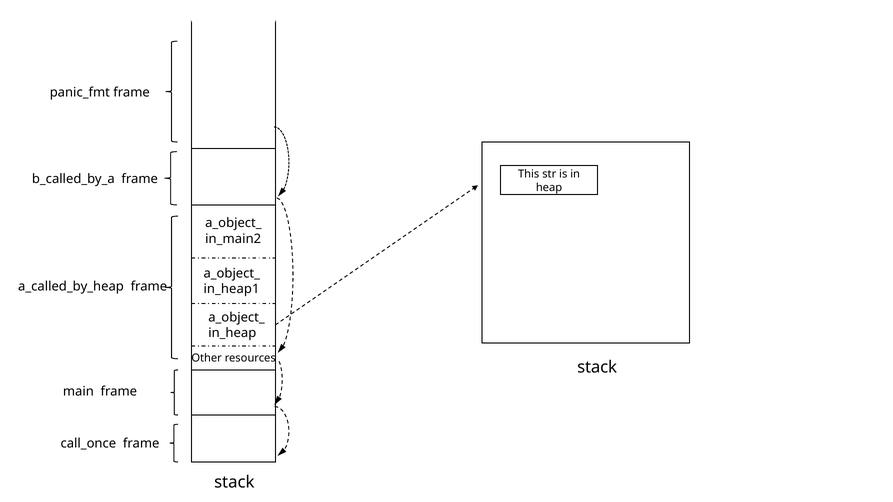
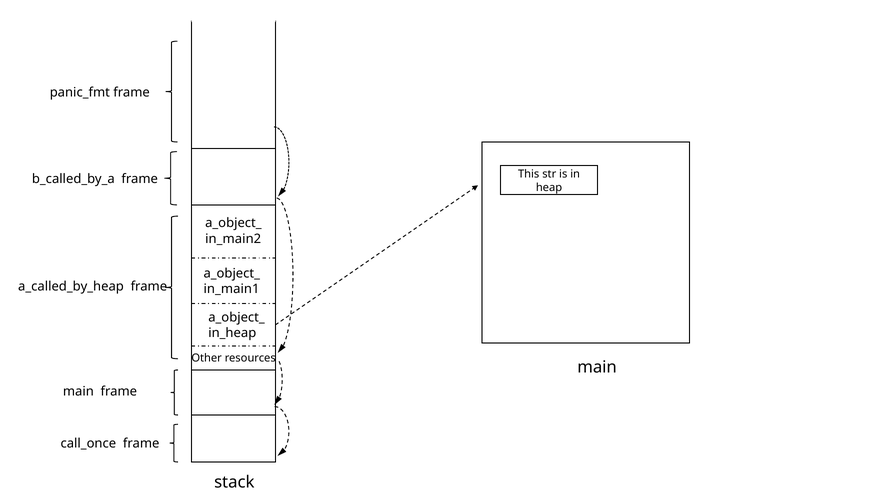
in_heap1: in_heap1 -> in_main1 (232, 289)
stack: stack -> main (597, 367)
